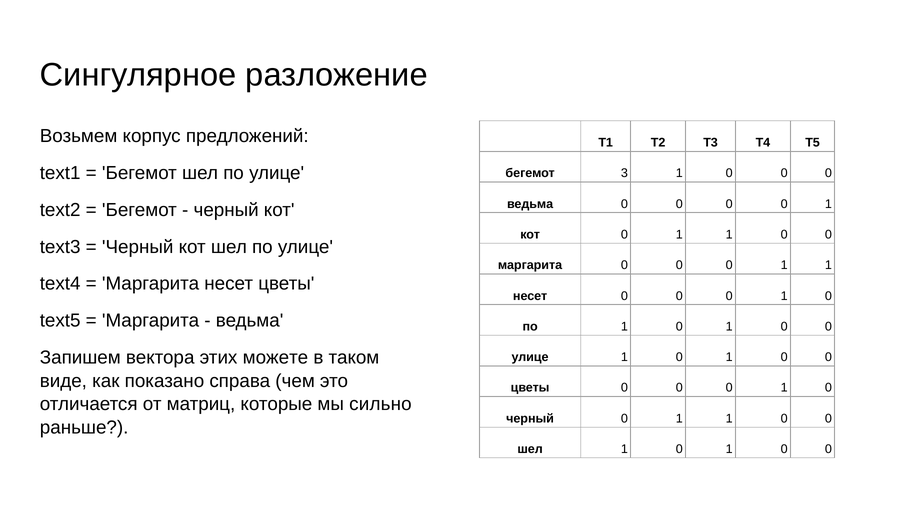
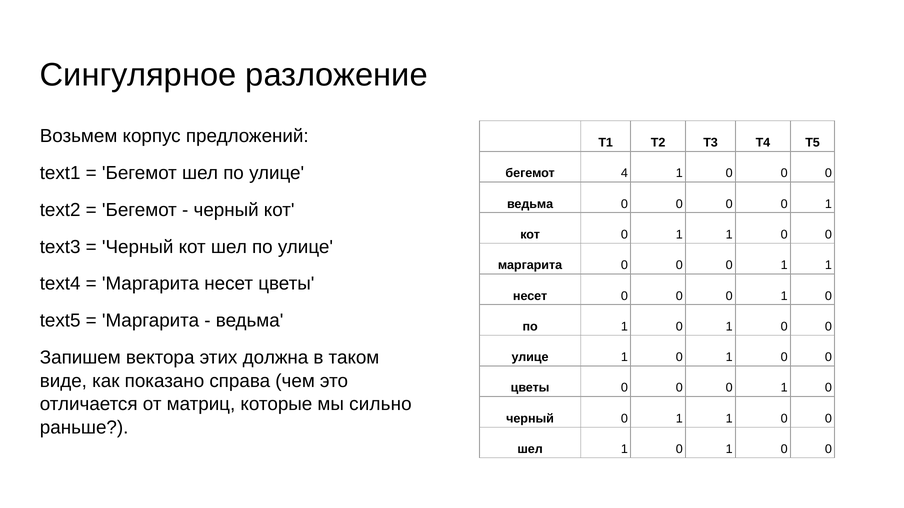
3: 3 -> 4 (624, 173)
можете: можете -> должна (275, 358)
